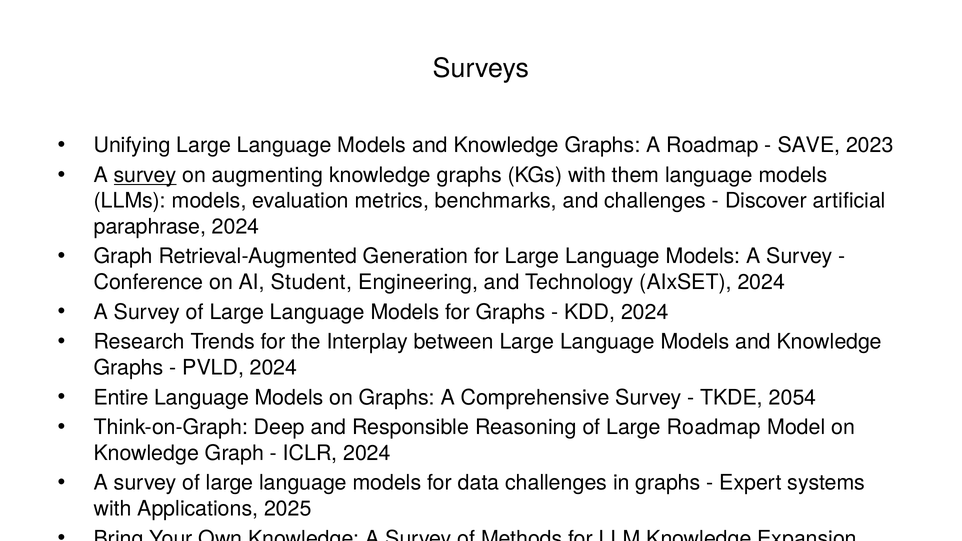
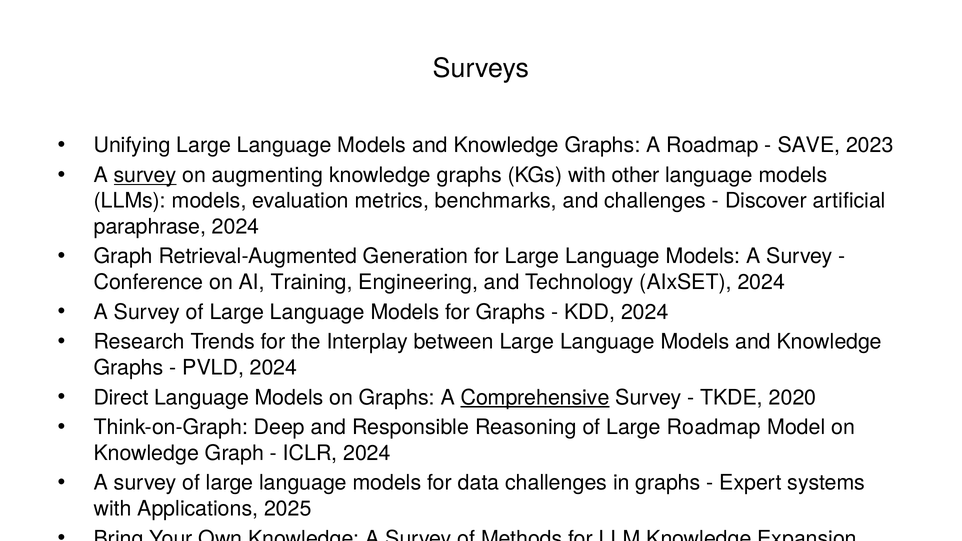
them: them -> other (636, 175)
Student: Student -> Training (312, 282)
Entire: Entire -> Direct (121, 398)
Comprehensive underline: none -> present (535, 398)
2054: 2054 -> 2020 (793, 398)
